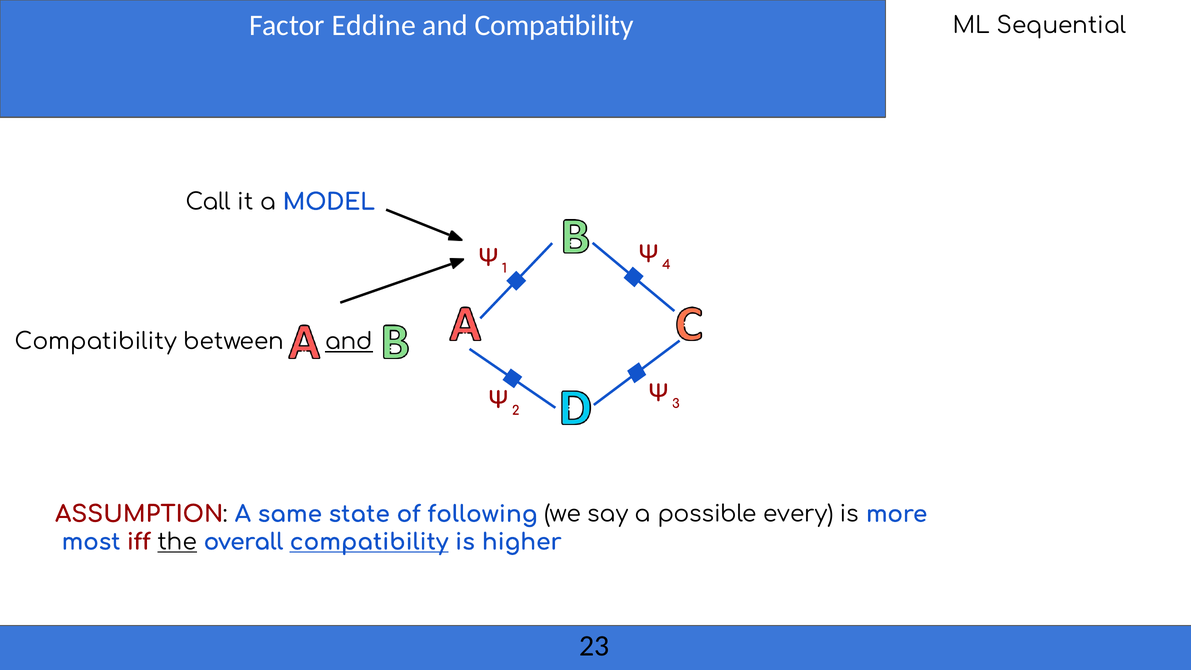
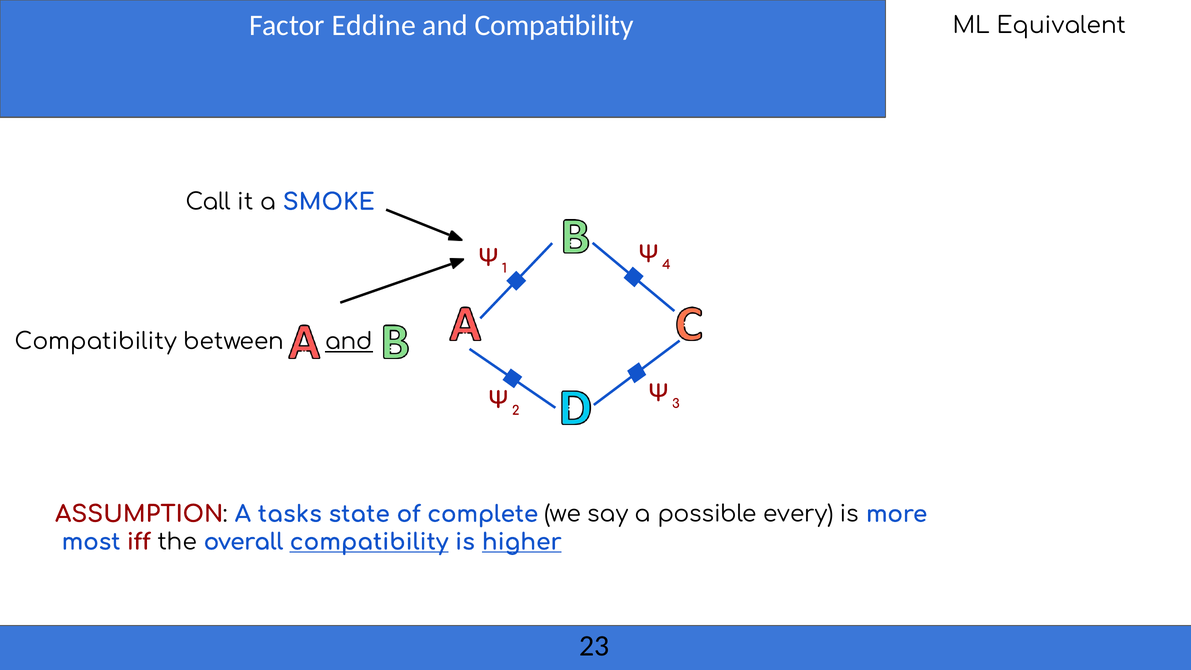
Sequential: Sequential -> Equivalent (1061, 25)
MODEL: MODEL -> SMOKE (329, 202)
same: same -> tasks (290, 514)
following: following -> complete (483, 514)
the underline: present -> none (177, 542)
higher underline: none -> present (522, 542)
